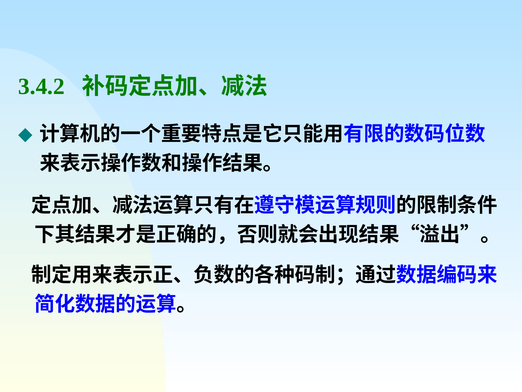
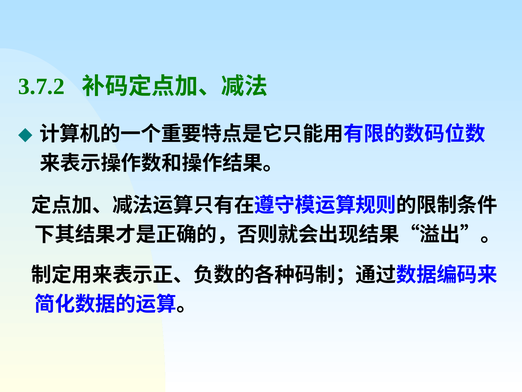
3.4.2: 3.4.2 -> 3.7.2 (42, 86)
